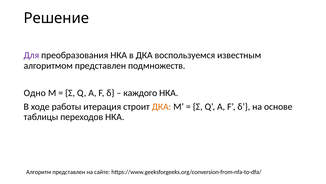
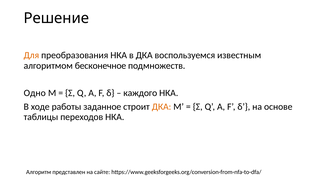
Для colour: purple -> orange (31, 55)
алгоритмом представлен: представлен -> бесконечное (100, 65)
итерация: итерация -> заданное (102, 106)
